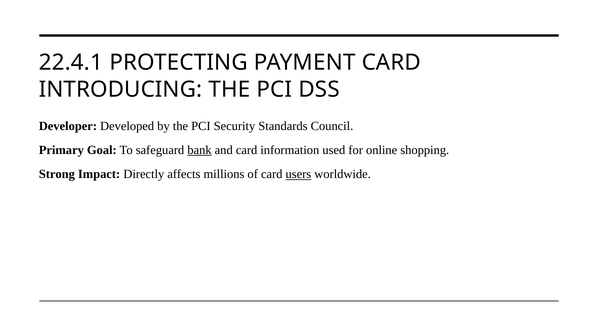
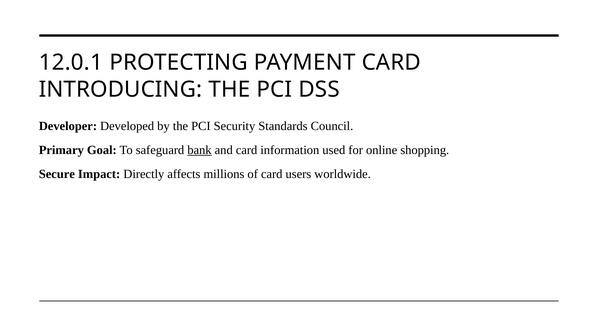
22.4.1: 22.4.1 -> 12.0.1 (71, 62)
Strong: Strong -> Secure (57, 174)
users underline: present -> none (298, 174)
